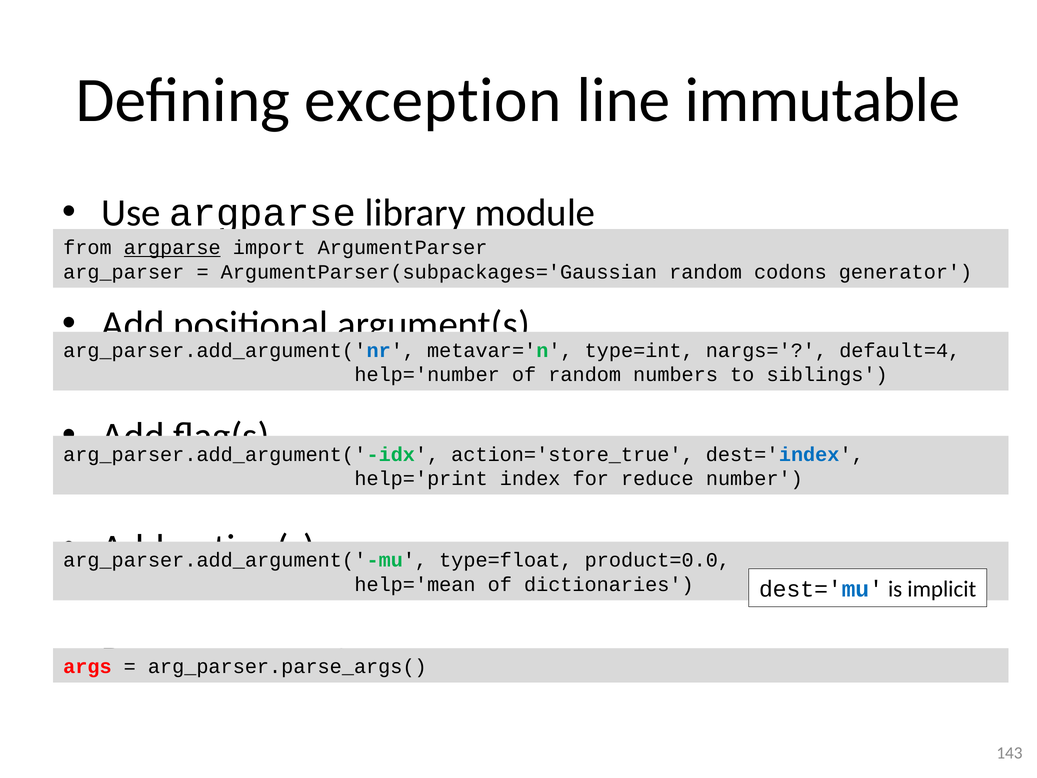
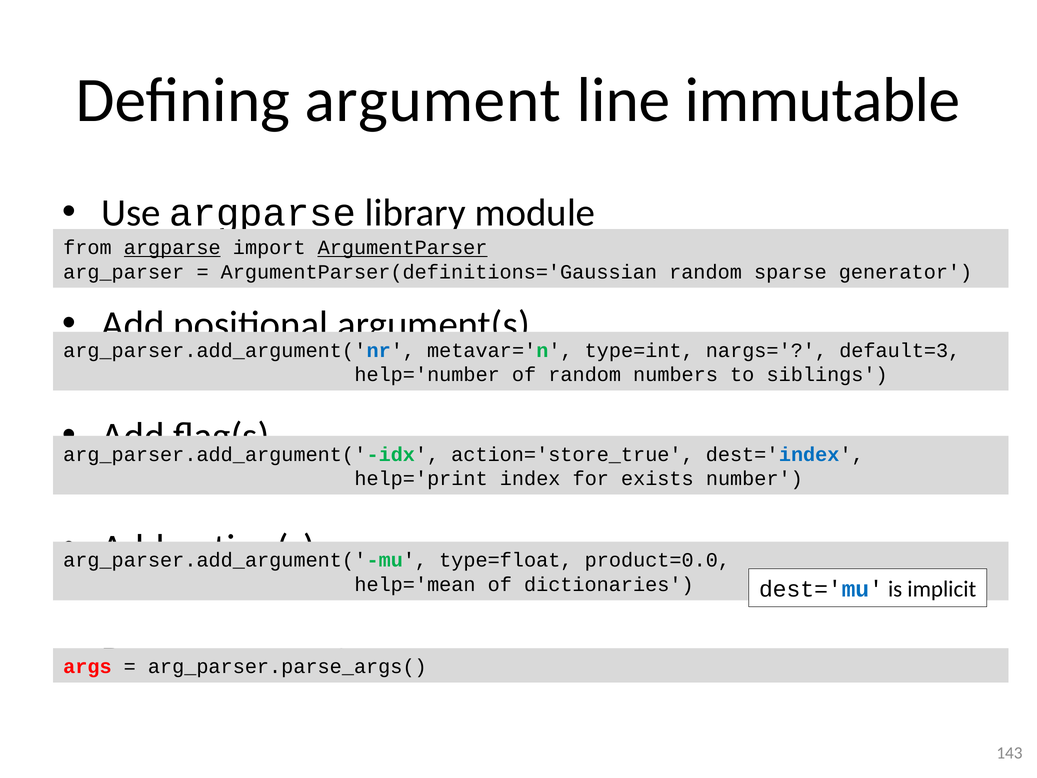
exception: exception -> argument (433, 100)
ArgumentParser underline: none -> present (403, 248)
ArgumentParser(subpackages='Gaussian: ArgumentParser(subpackages='Gaussian -> ArgumentParser(definitions='Gaussian (439, 272)
codons: codons -> sparse (790, 272)
default=4: default=4 -> default=3 (900, 350)
reduce: reduce -> exists (657, 478)
